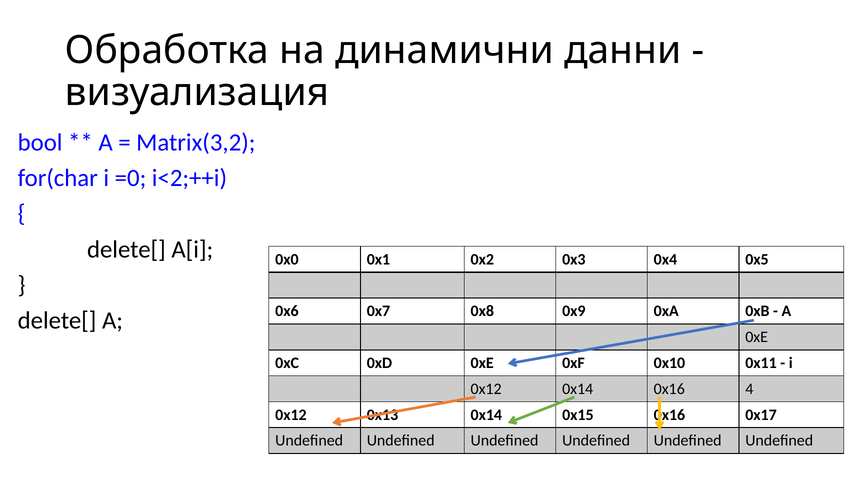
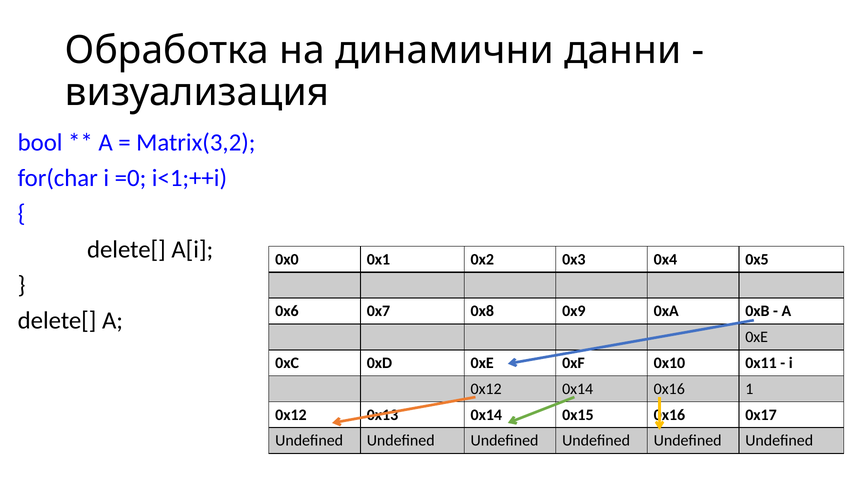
i<2;++i: i<2;++i -> i<1;++i (189, 178)
4: 4 -> 1 (749, 389)
